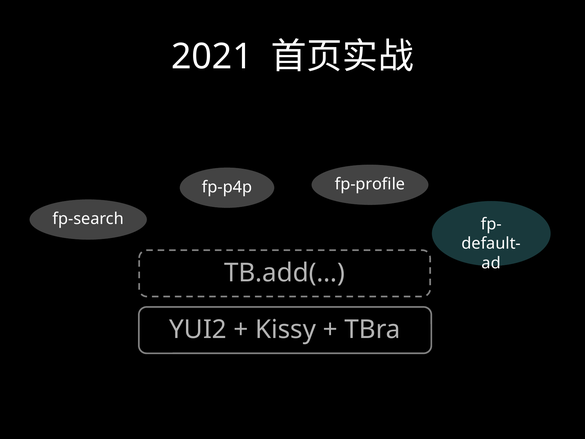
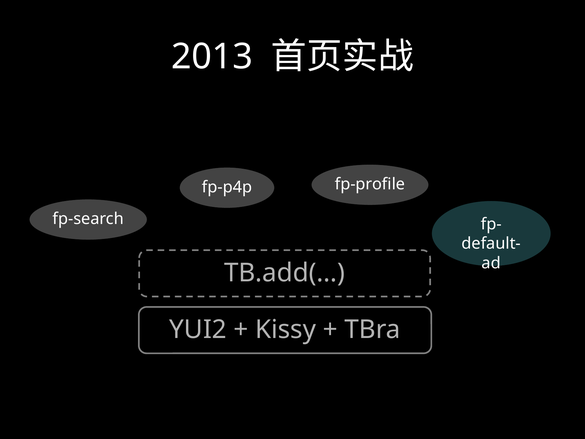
2021: 2021 -> 2013 (212, 57)
